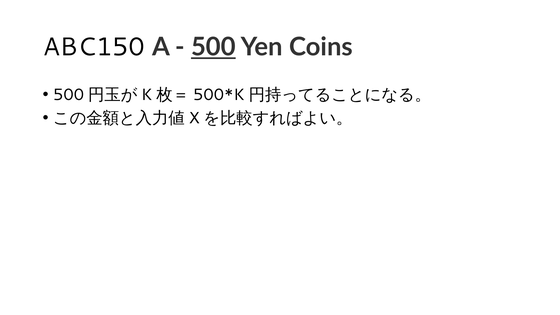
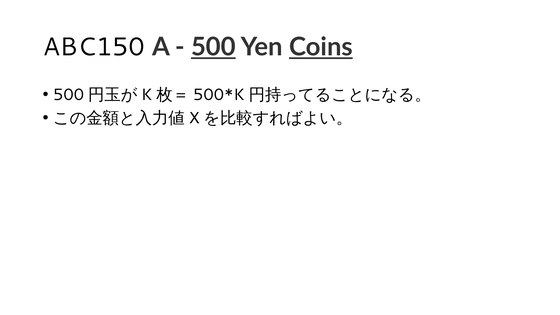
Coins underline: none -> present (321, 47)
